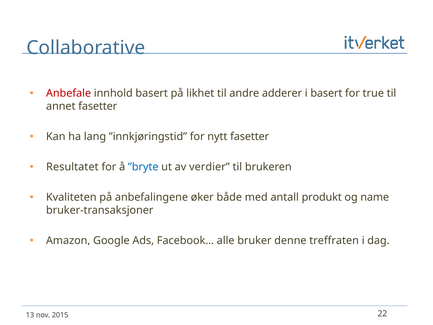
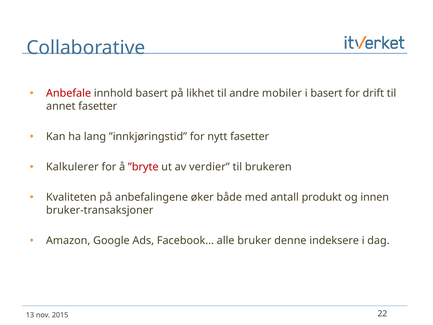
adderer: adderer -> mobiler (282, 93)
true: true -> drift (373, 93)
Resultatet: Resultatet -> Kalkulerer (72, 167)
”bryte colour: blue -> red (143, 167)
name: name -> innen (375, 197)
treffraten: treffraten -> indeksere (334, 241)
